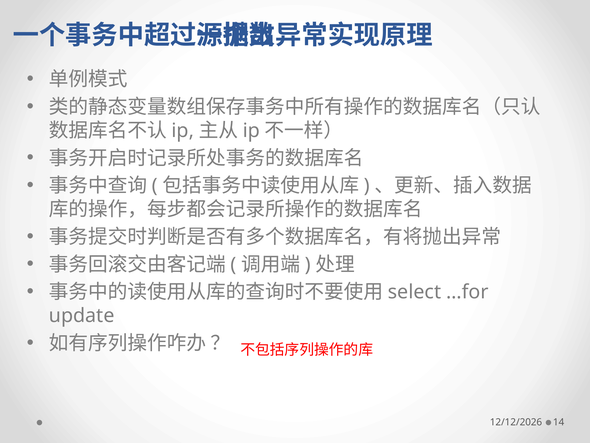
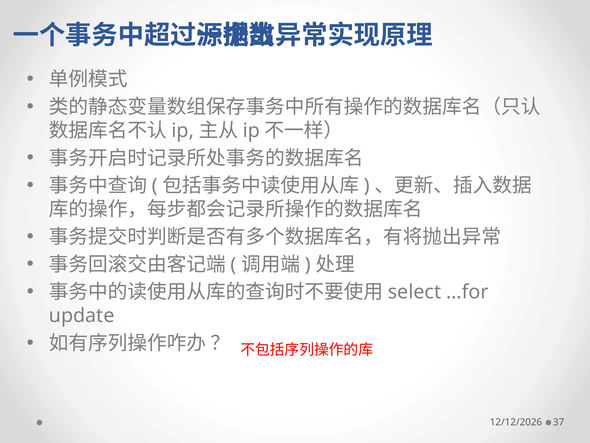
14: 14 -> 37 (559, 422)
